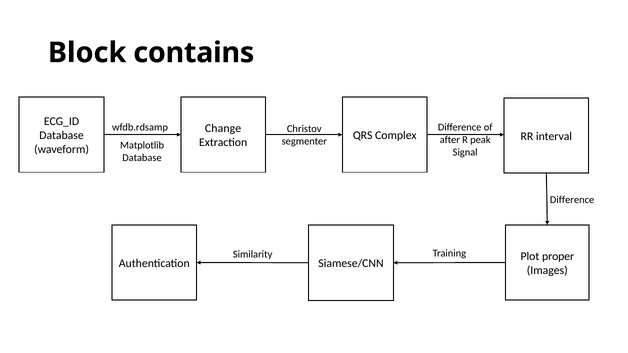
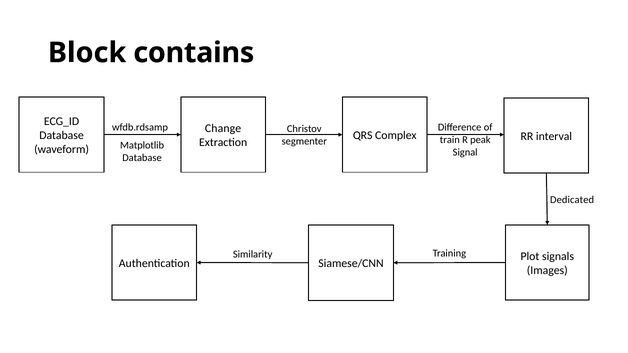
after: after -> train (450, 140)
Difference: Difference -> Dedicated (572, 200)
proper: proper -> signals (558, 257)
